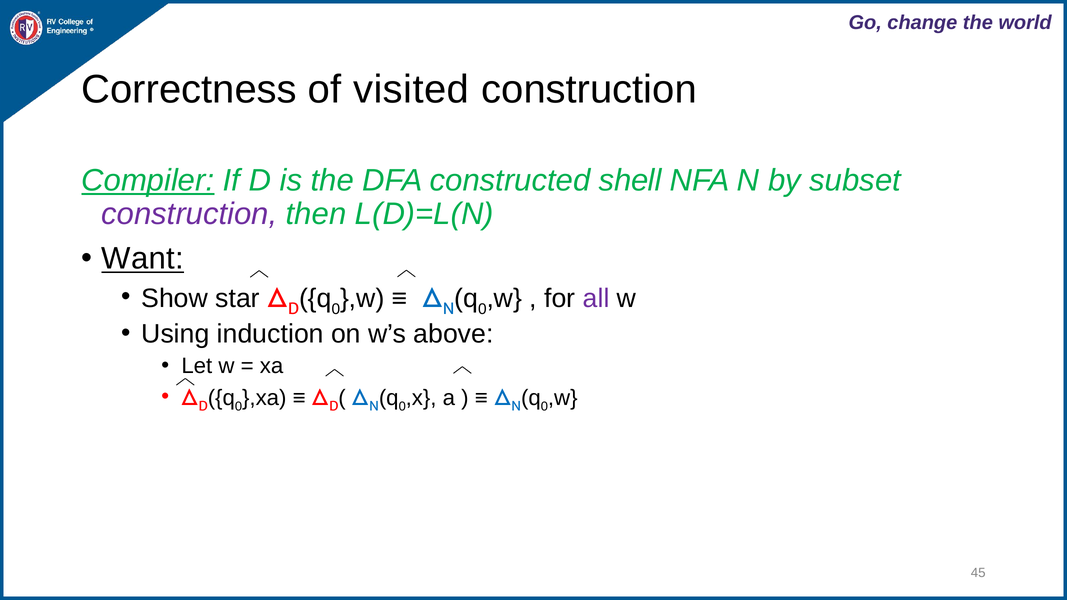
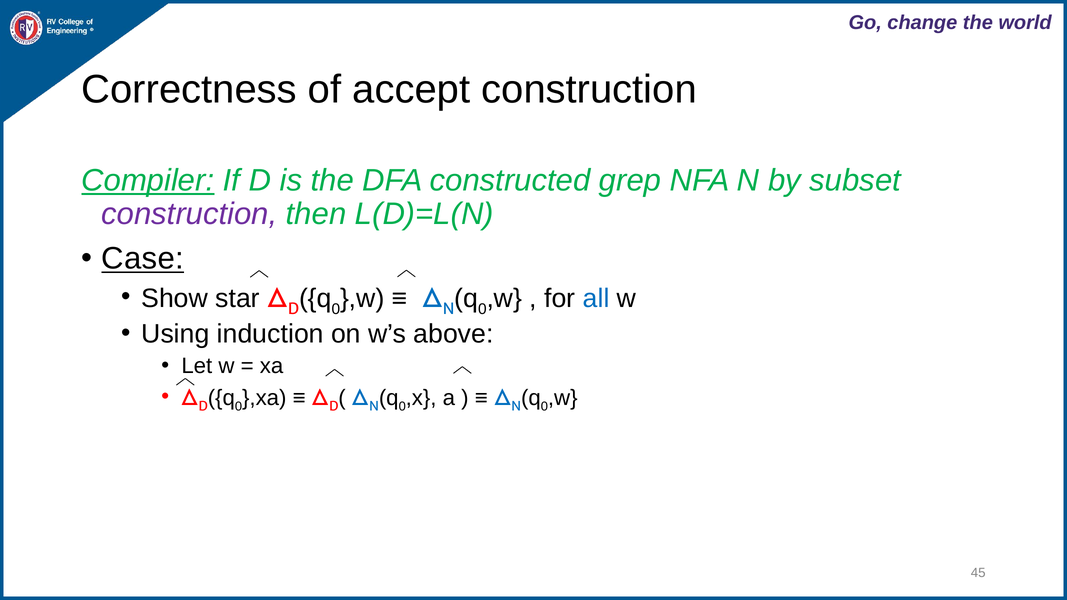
visited: visited -> accept (411, 90)
shell: shell -> grep (630, 180)
Want: Want -> Case (143, 259)
all colour: purple -> blue (596, 299)
